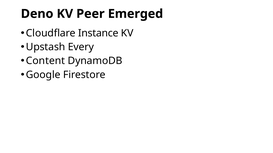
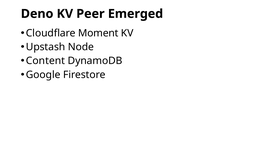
Instance: Instance -> Moment (98, 33)
Every: Every -> Node (81, 47)
